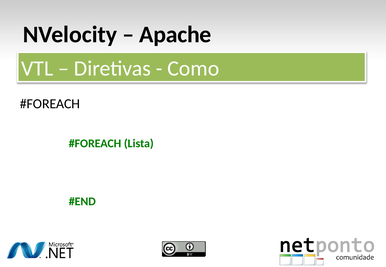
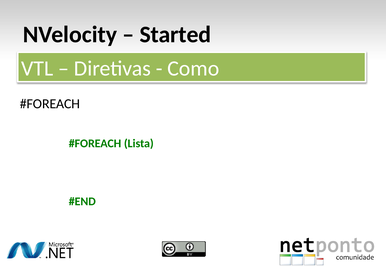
Apache: Apache -> Started (175, 35)
